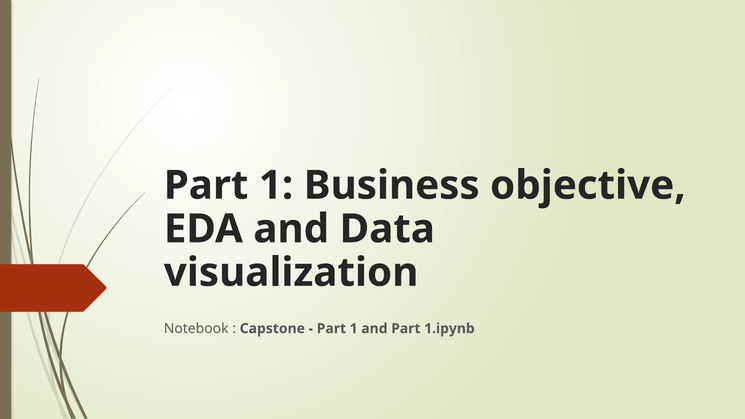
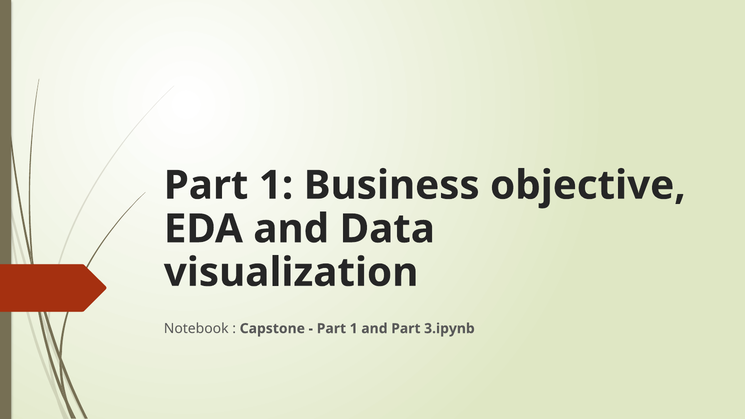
1.ipynb: 1.ipynb -> 3.ipynb (449, 329)
